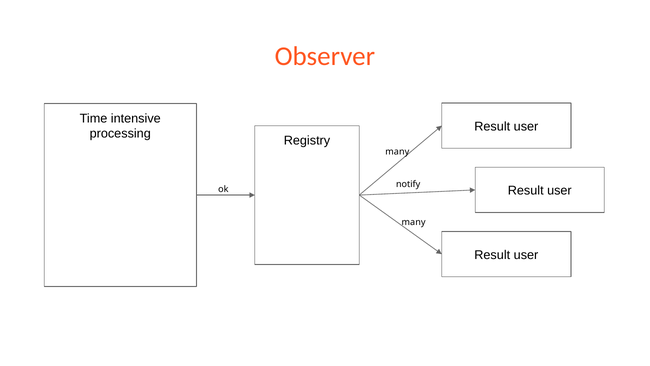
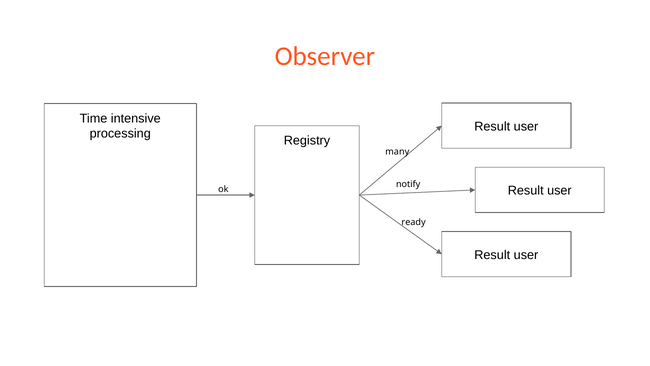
many: many -> ready (414, 222)
